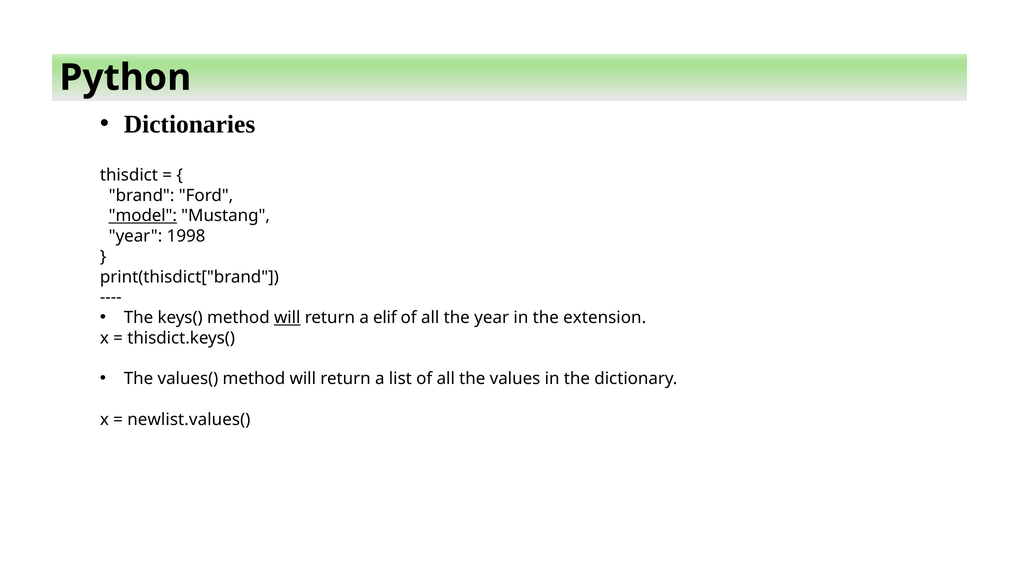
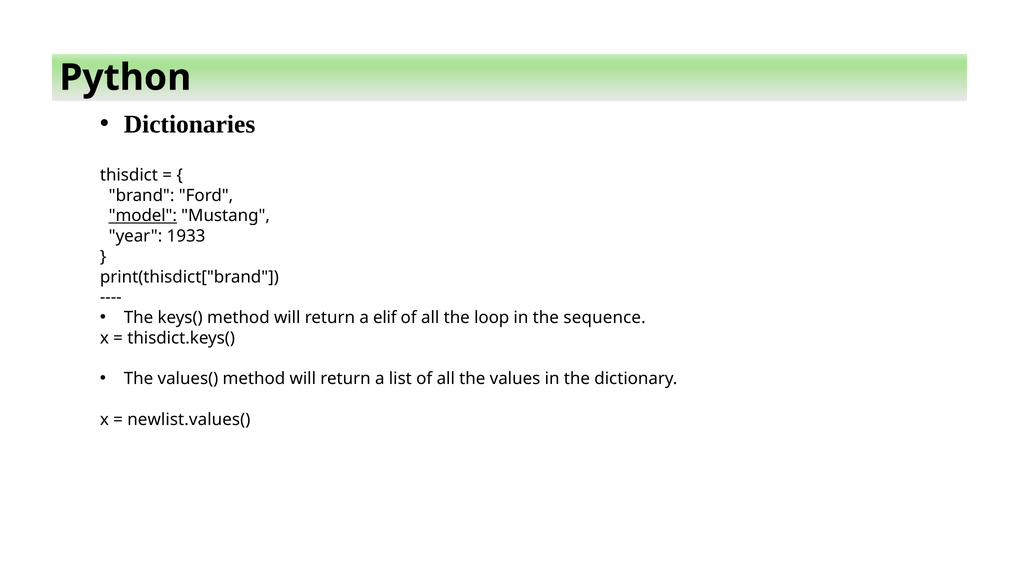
1998: 1998 -> 1933 (186, 236)
will underline: present -> none (287, 318)
the year: year -> loop (492, 318)
extension: extension -> sequence (605, 318)
